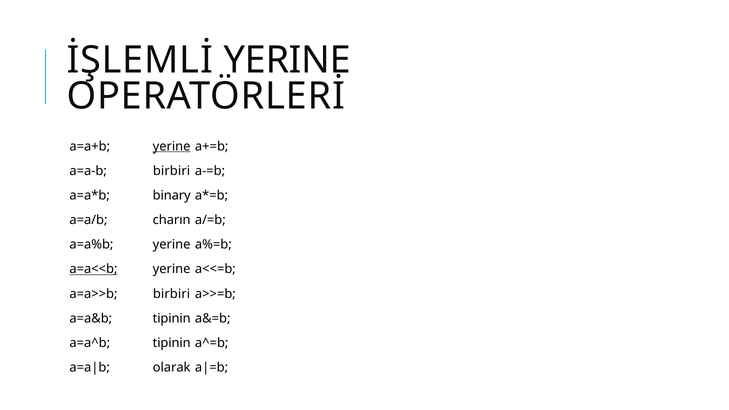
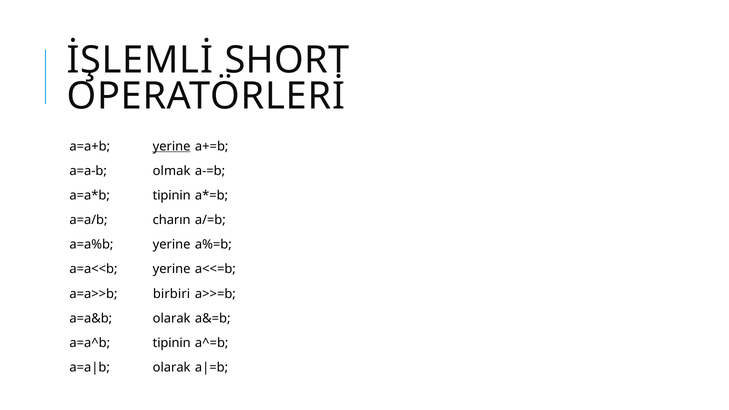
YERINE: YERINE -> SHORT (287, 60)
a=a-b birbiri: birbiri -> olmak (172, 171)
binary: binary -> tipinin (172, 195)
a=a<<b underline: present -> none (93, 269)
a=a&b tipinin: tipinin -> olarak (172, 318)
